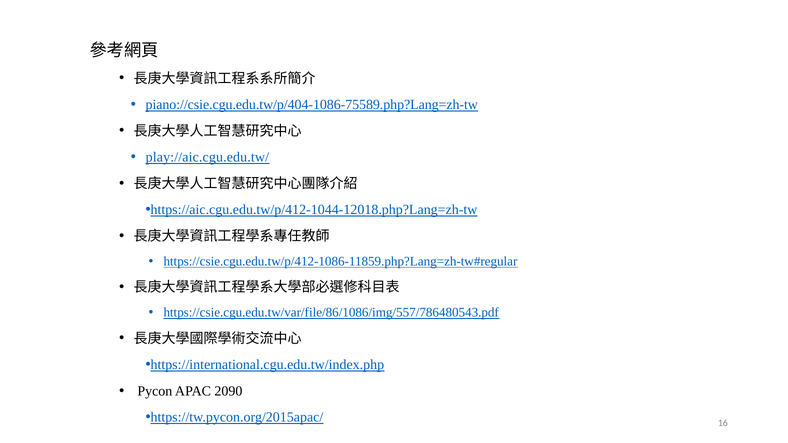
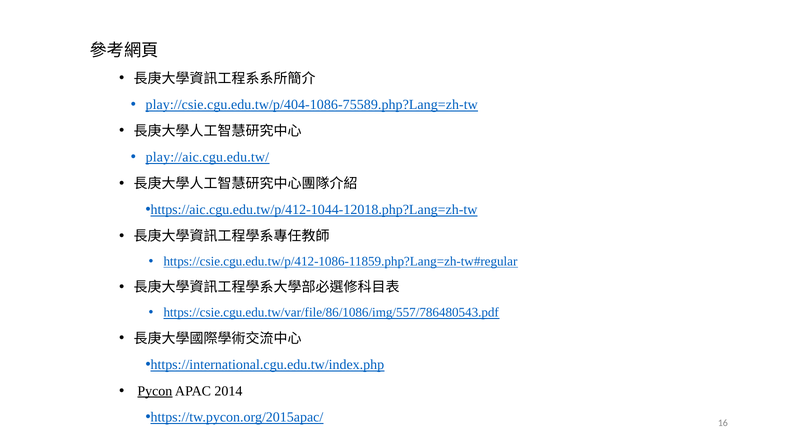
piano://csie.cgu.edu.tw/p/404-1086-75589.php?Lang=zh-tw: piano://csie.cgu.edu.tw/p/404-1086-75589.php?Lang=zh-tw -> play://csie.cgu.edu.tw/p/404-1086-75589.php?Lang=zh-tw (312, 105)
Pycon underline: none -> present (155, 391)
2090: 2090 -> 2014 (228, 391)
